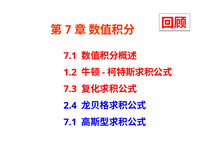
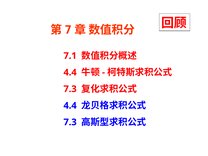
1.2: 1.2 -> 4.4 (70, 72)
2.4: 2.4 -> 4.4 (70, 106)
7.1: 7.1 -> 7.3 (70, 122)
